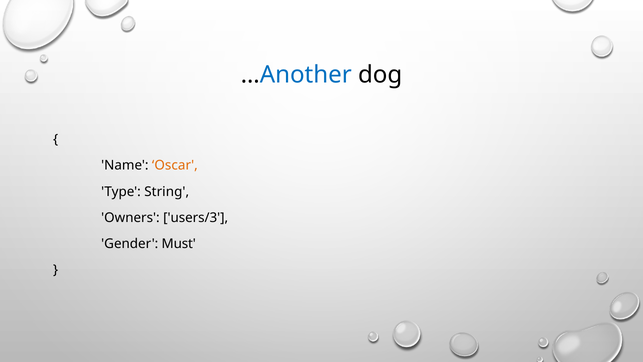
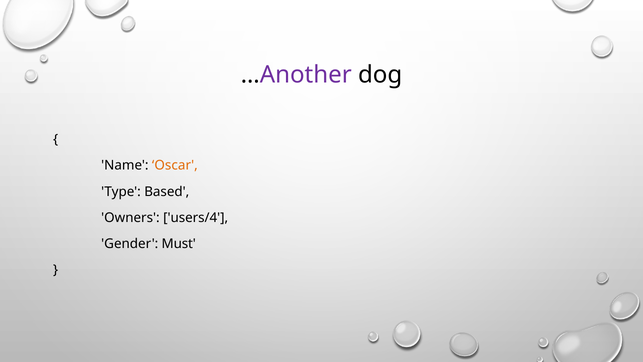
Another colour: blue -> purple (306, 75)
String: String -> Based (167, 191)
users/3: users/3 -> users/4 (196, 217)
